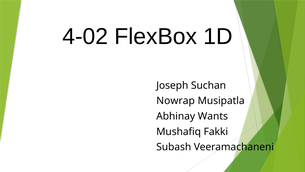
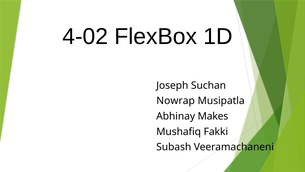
Wants: Wants -> Makes (213, 116)
